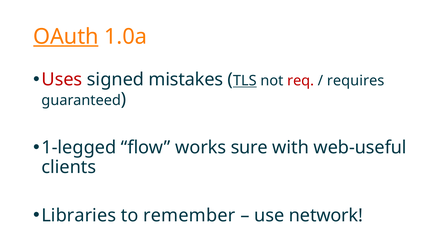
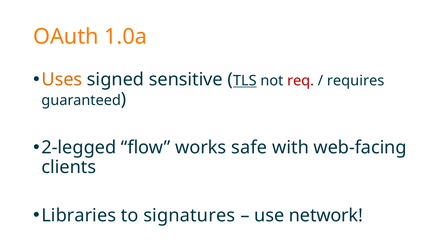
OAuth underline: present -> none (66, 37)
Uses colour: red -> orange (62, 80)
mistakes: mistakes -> sensitive (186, 80)
1-legged: 1-legged -> 2-legged (79, 148)
sure: sure -> safe (249, 148)
web-useful: web-useful -> web-facing (360, 148)
remember: remember -> signatures (189, 216)
